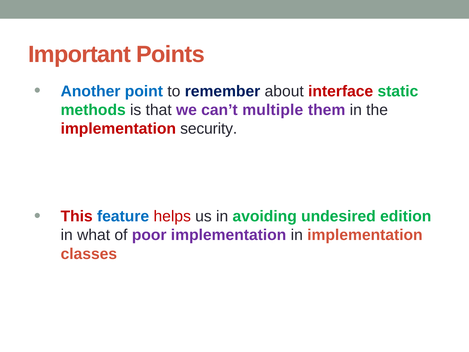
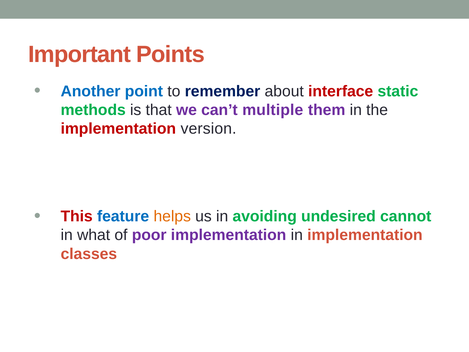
security: security -> version (209, 129)
helps colour: red -> orange (172, 216)
edition: edition -> cannot (406, 216)
